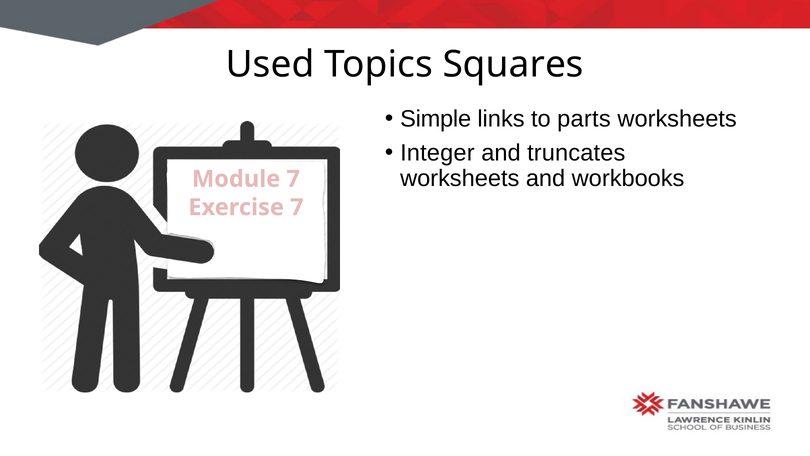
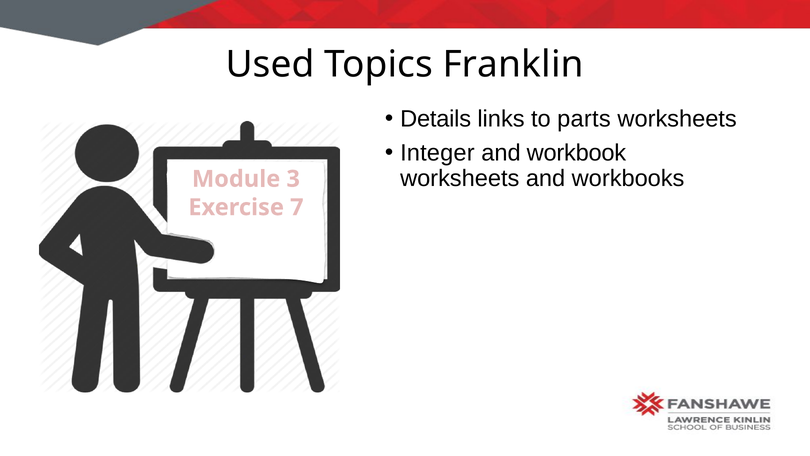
Squares: Squares -> Franklin (513, 64)
Simple: Simple -> Details (436, 119)
truncates: truncates -> workbook (576, 153)
Module 7: 7 -> 3 (293, 179)
